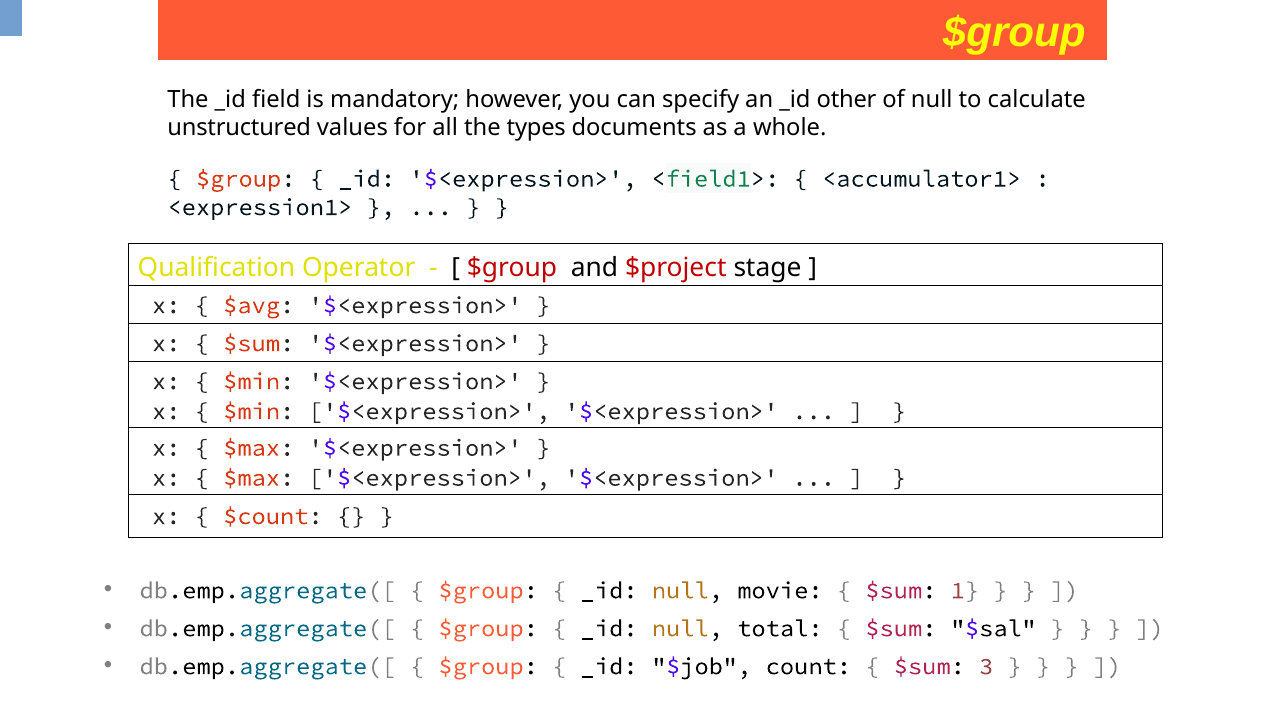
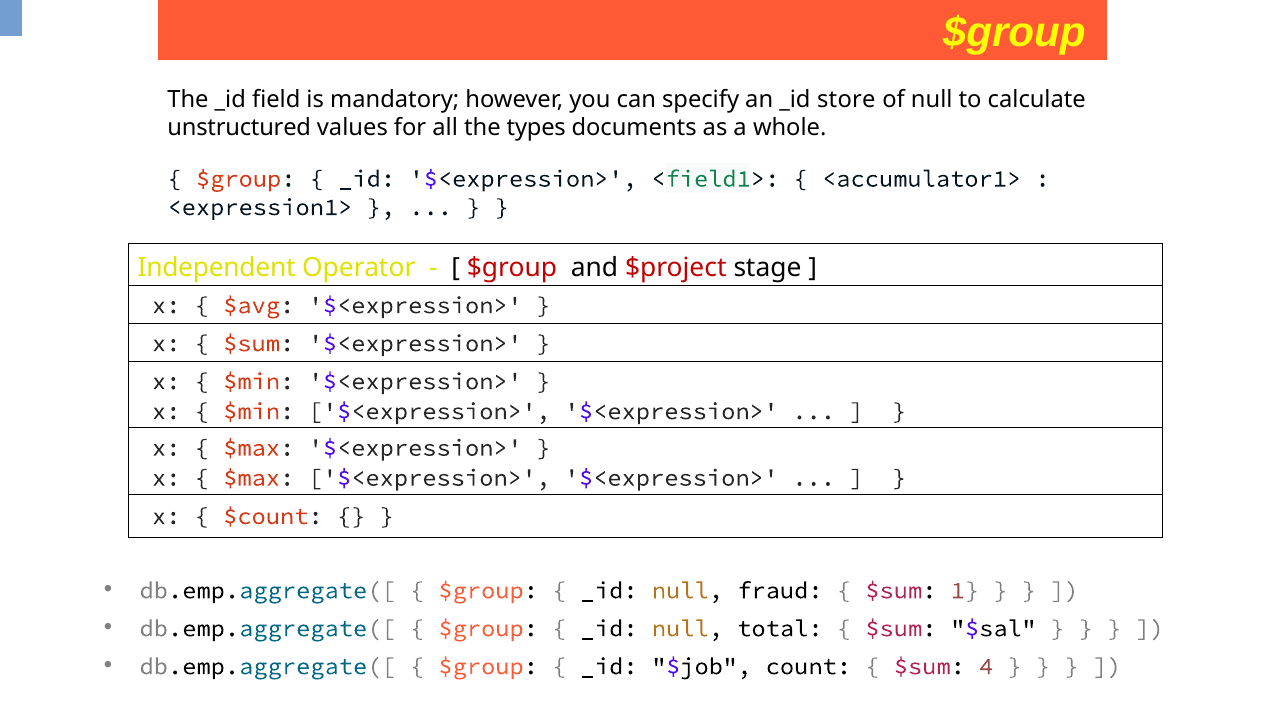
other: other -> store (846, 100)
Qualification: Qualification -> Independent (217, 268)
movie: movie -> fraud (780, 590)
3: 3 -> 4 (986, 666)
